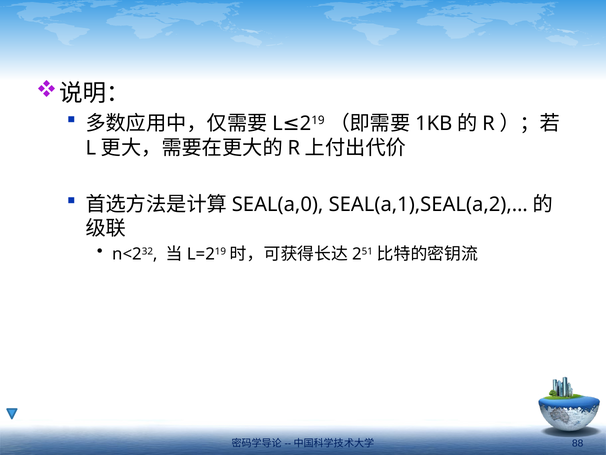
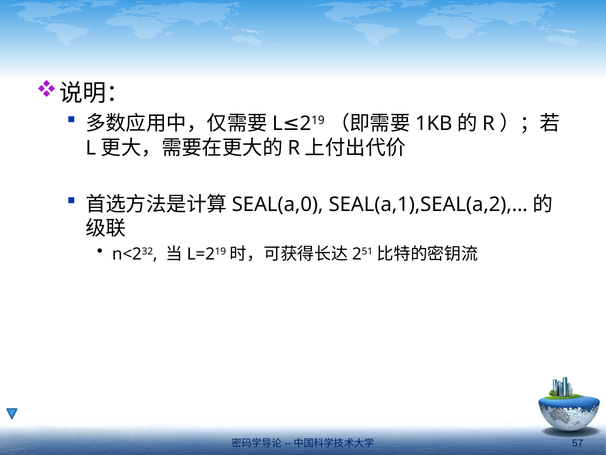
88: 88 -> 57 (578, 443)
